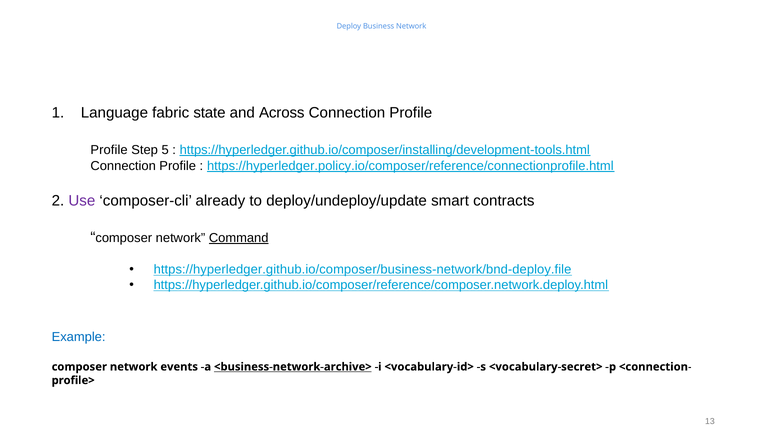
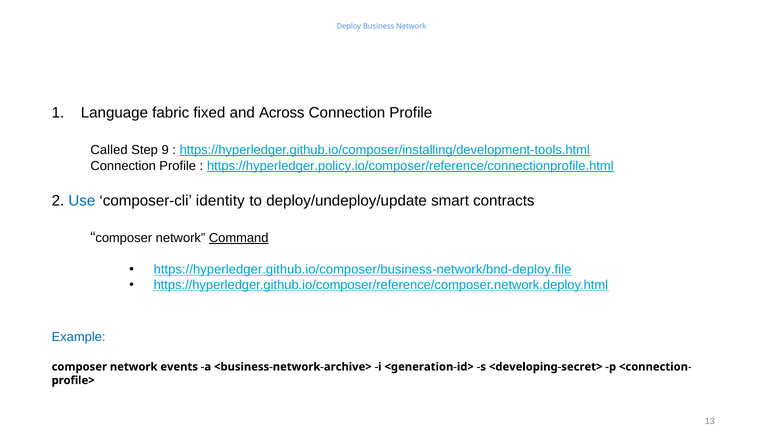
state: state -> fixed (209, 113)
Profile: Profile -> Called (109, 150)
5: 5 -> 9 (165, 150)
Use colour: purple -> blue (82, 201)
already: already -> identity (220, 201)
<business-network-archive> underline: present -> none (293, 367)
<vocabulary-id>: <vocabulary-id> -> <generation-id> (429, 367)
<vocabulary-secret>: <vocabulary-secret> -> <developing-secret> (546, 367)
